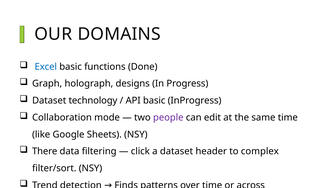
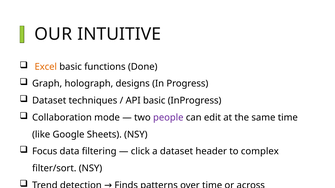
DOMAINS: DOMAINS -> INTUITIVE (119, 34)
Excel colour: blue -> orange (46, 67)
technology: technology -> techniques (93, 101)
There: There -> Focus (45, 152)
